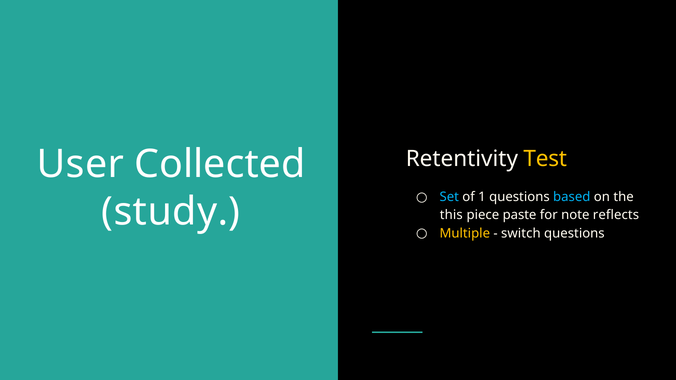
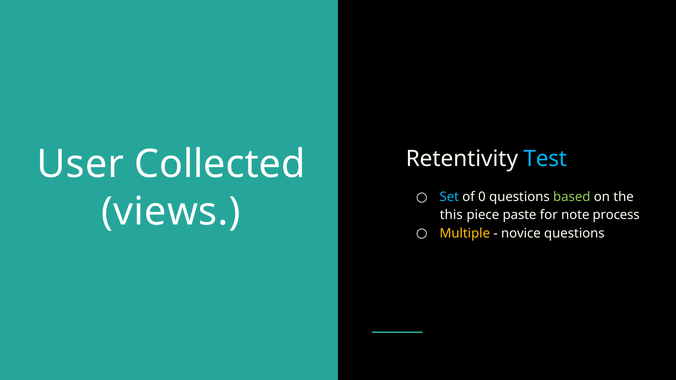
Test colour: yellow -> light blue (545, 159)
1: 1 -> 0 (482, 197)
based colour: light blue -> light green (572, 197)
study: study -> views (171, 212)
reflects: reflects -> process (616, 215)
switch: switch -> novice (521, 233)
